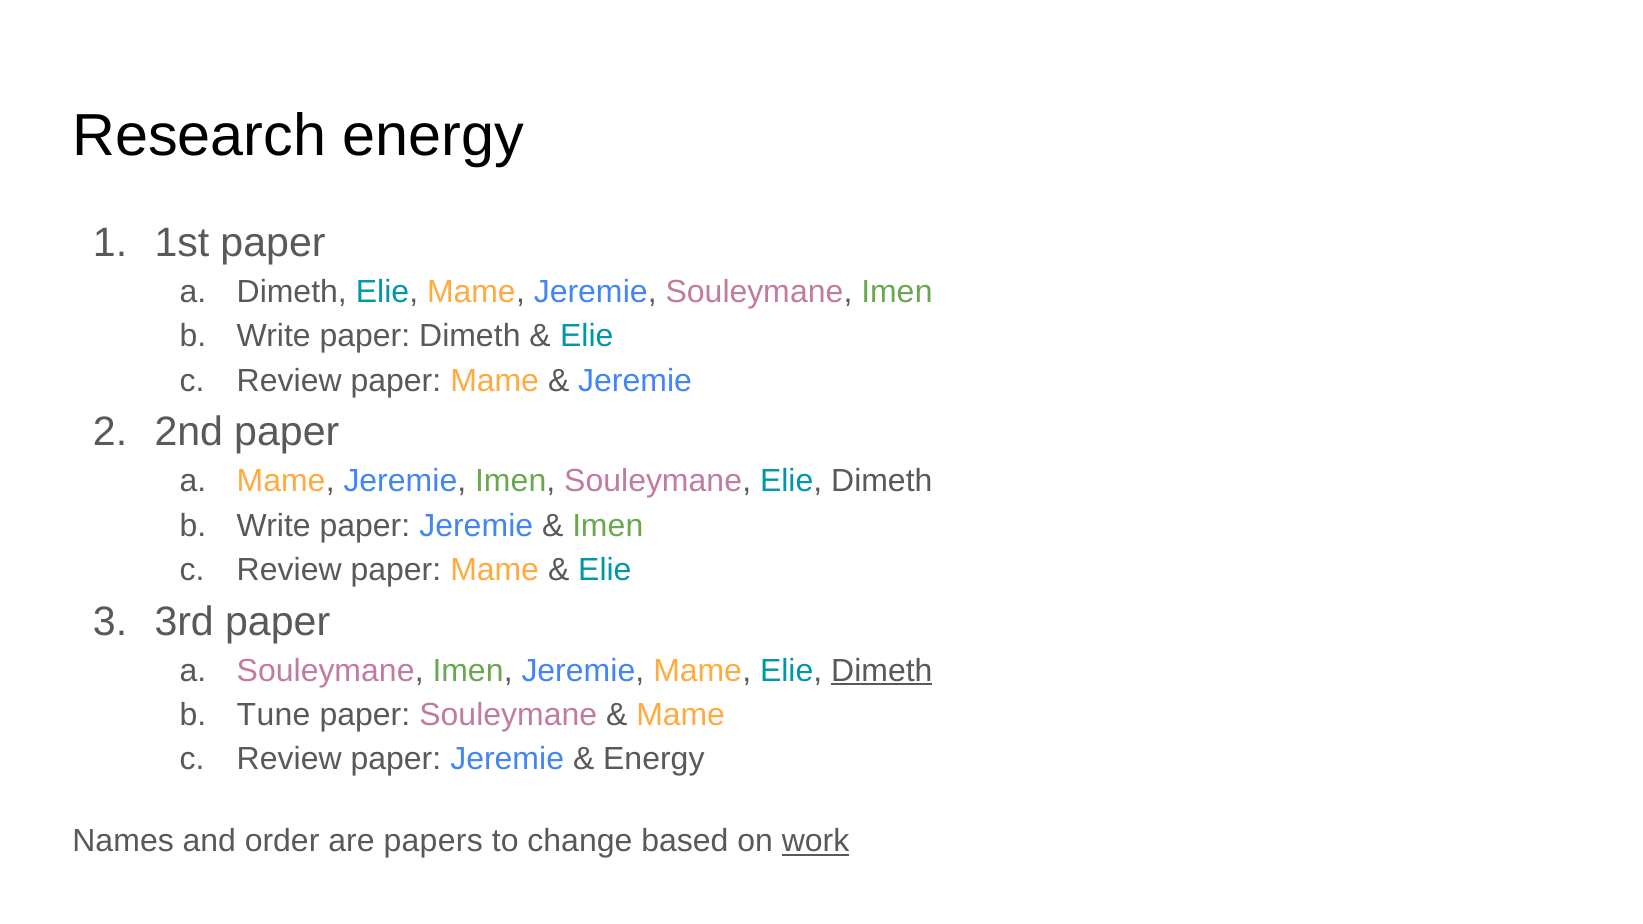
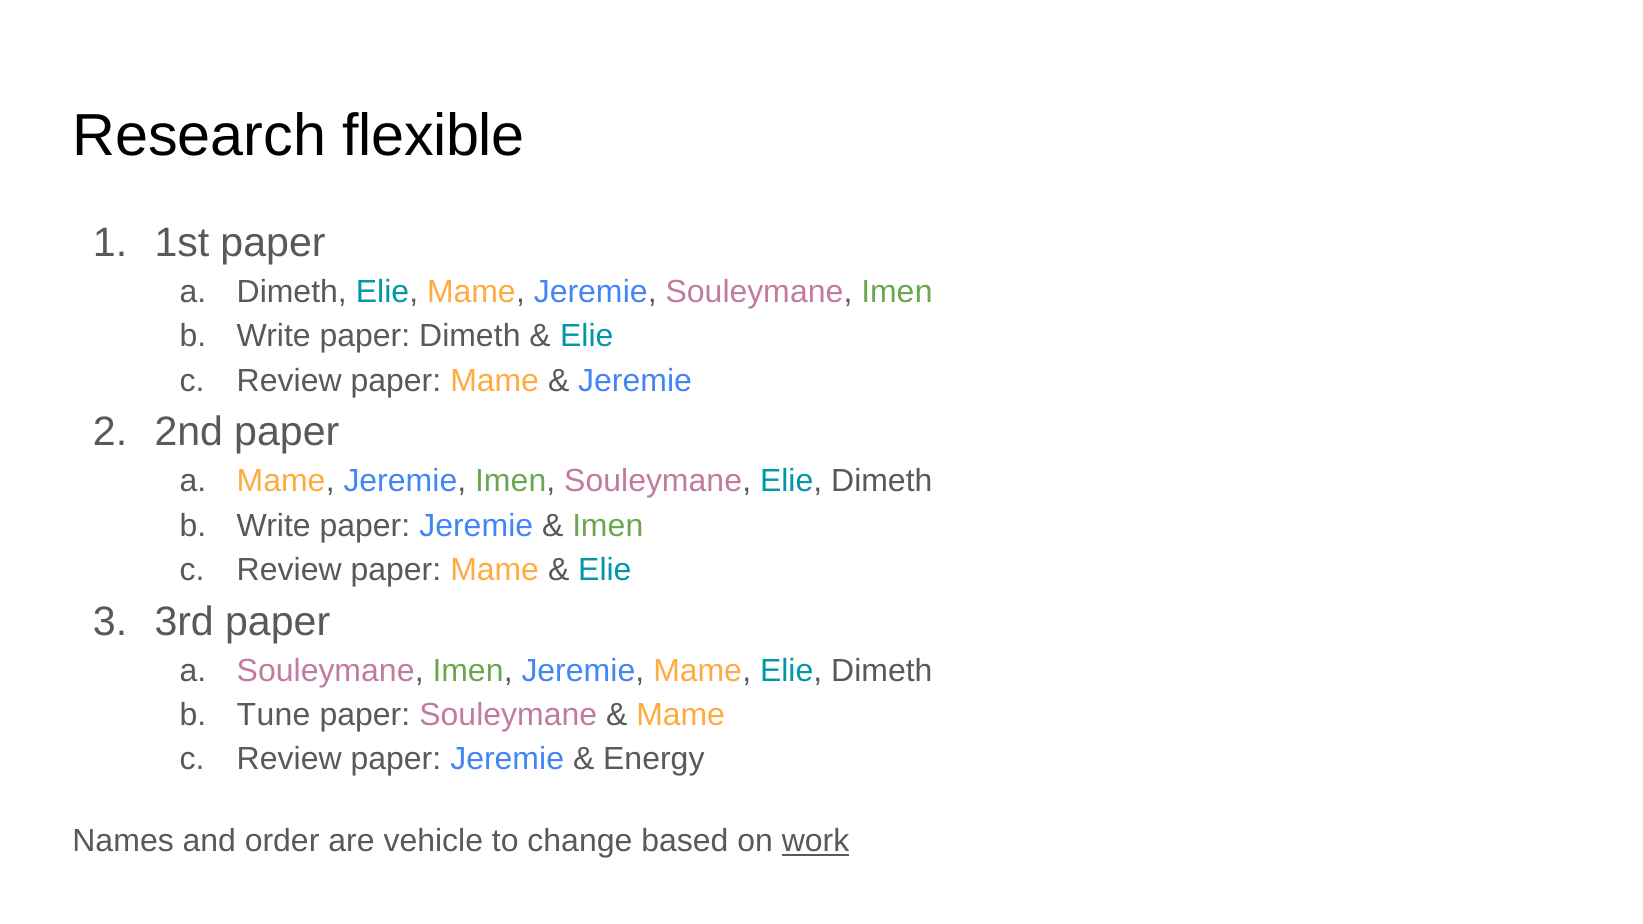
Research energy: energy -> flexible (434, 136)
Dimeth underline: present -> none (882, 671)
papers: papers -> vehicle (433, 841)
